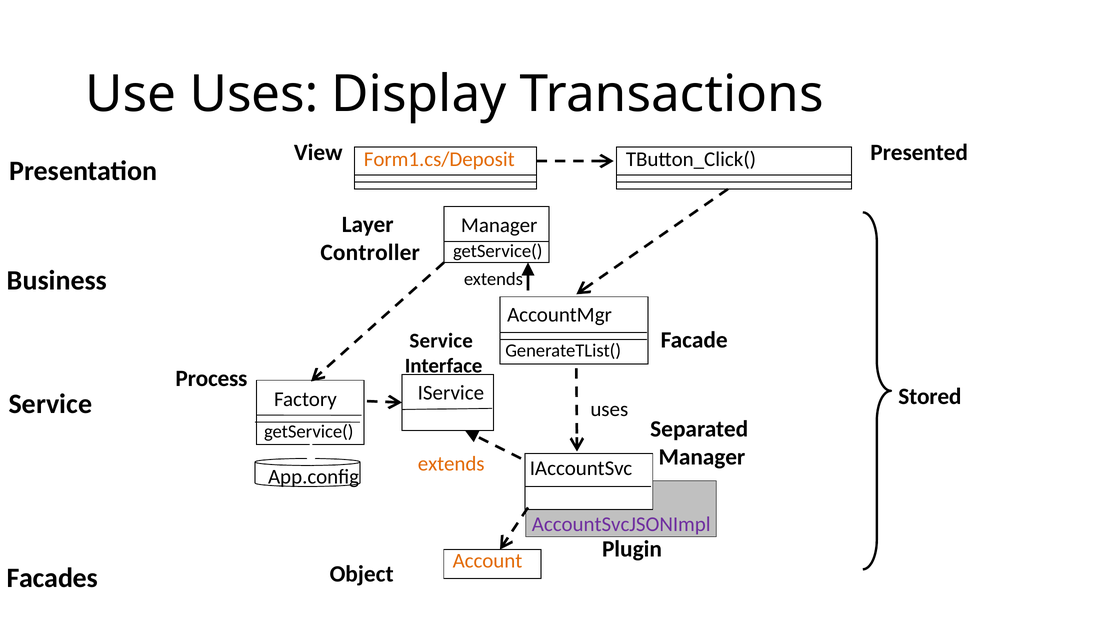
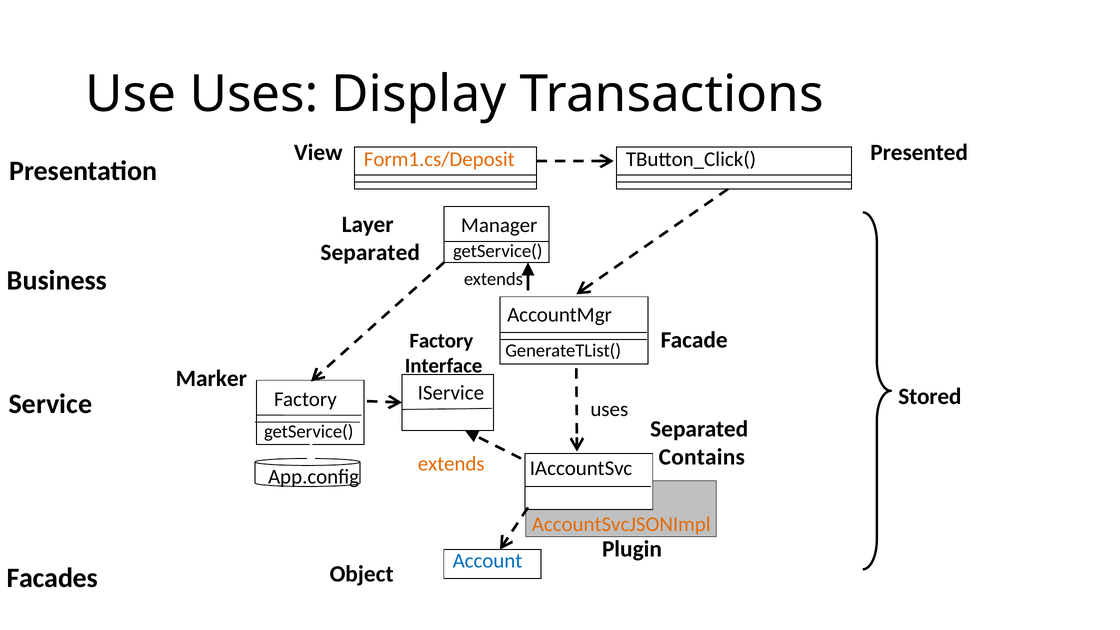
Controller: Controller -> Separated (370, 253)
Service: Service -> Factory (441, 341)
Process: Process -> Marker (211, 379)
Manager: Manager -> Contains (702, 457)
AccountSvcJSONImpl colour: purple -> orange (621, 524)
Account colour: orange -> blue (487, 561)
